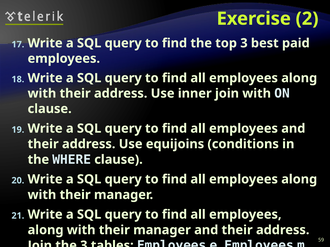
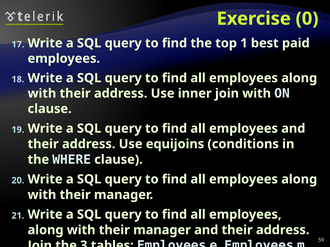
2: 2 -> 0 (307, 19)
top 3: 3 -> 1 (244, 43)
